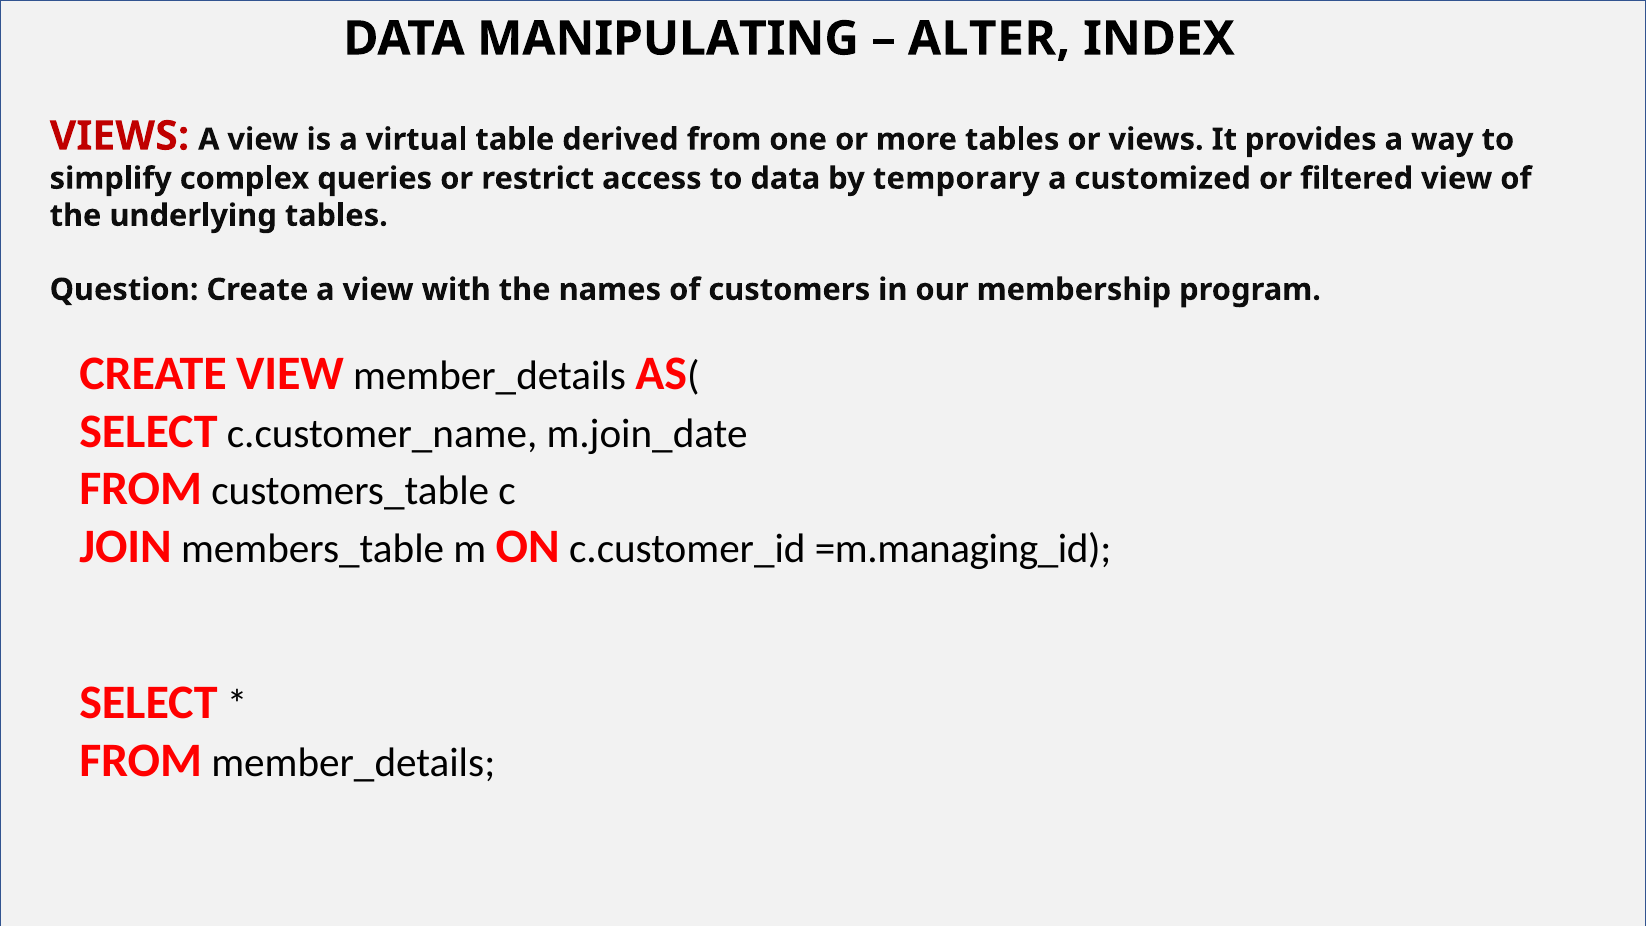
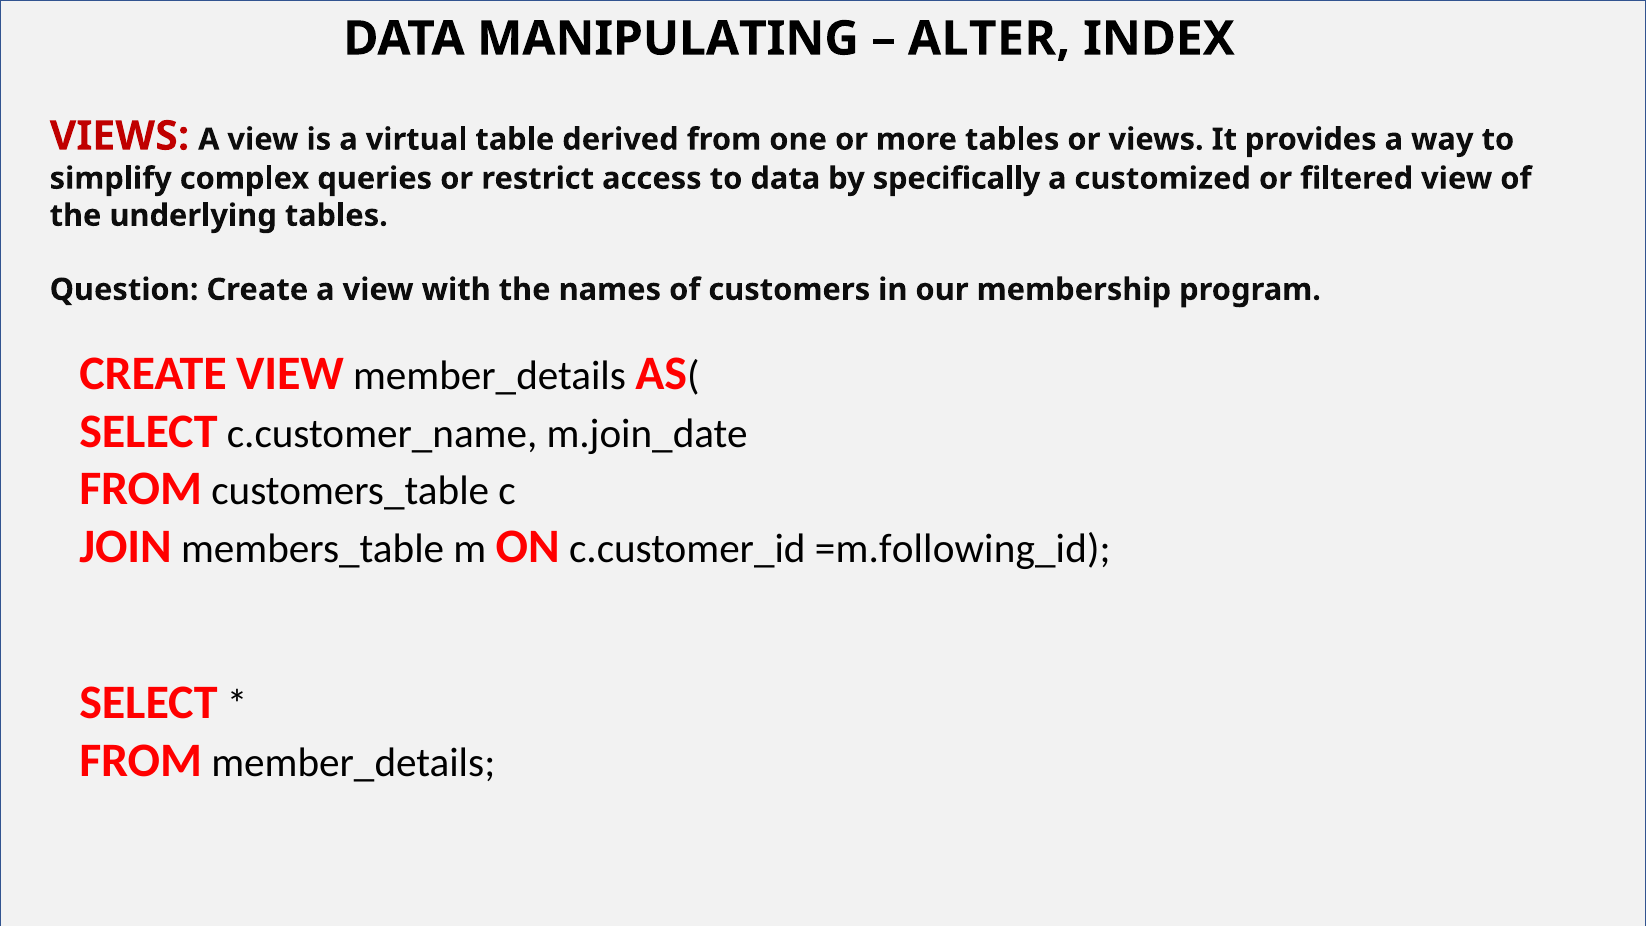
temporary: temporary -> specifically (957, 179)
=m.managing_id: =m.managing_id -> =m.following_id (963, 549)
